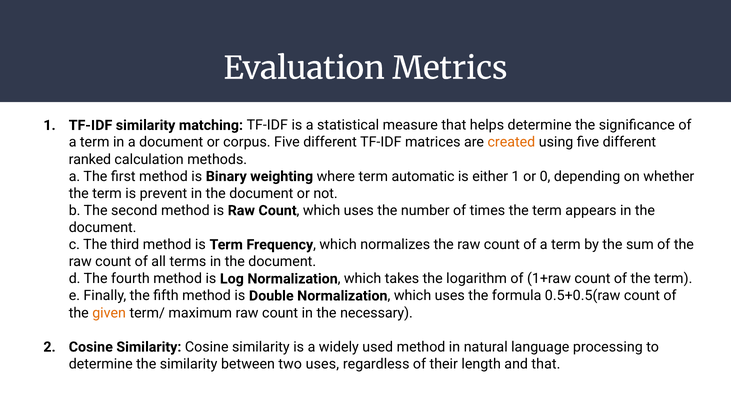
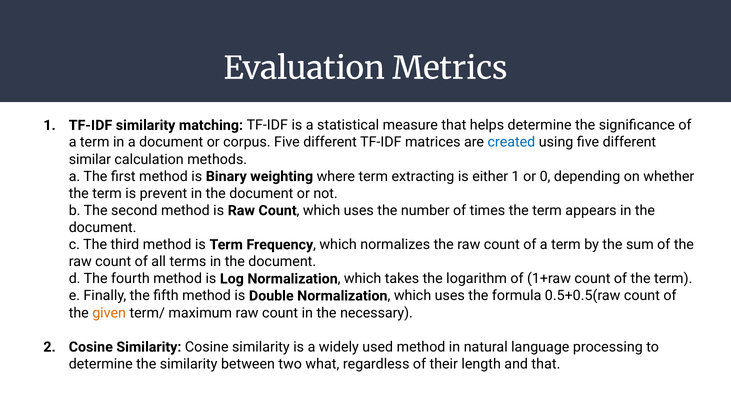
created colour: orange -> blue (511, 142)
ranked: ranked -> similar (90, 159)
automatic: automatic -> extracting (423, 176)
two uses: uses -> what (322, 364)
